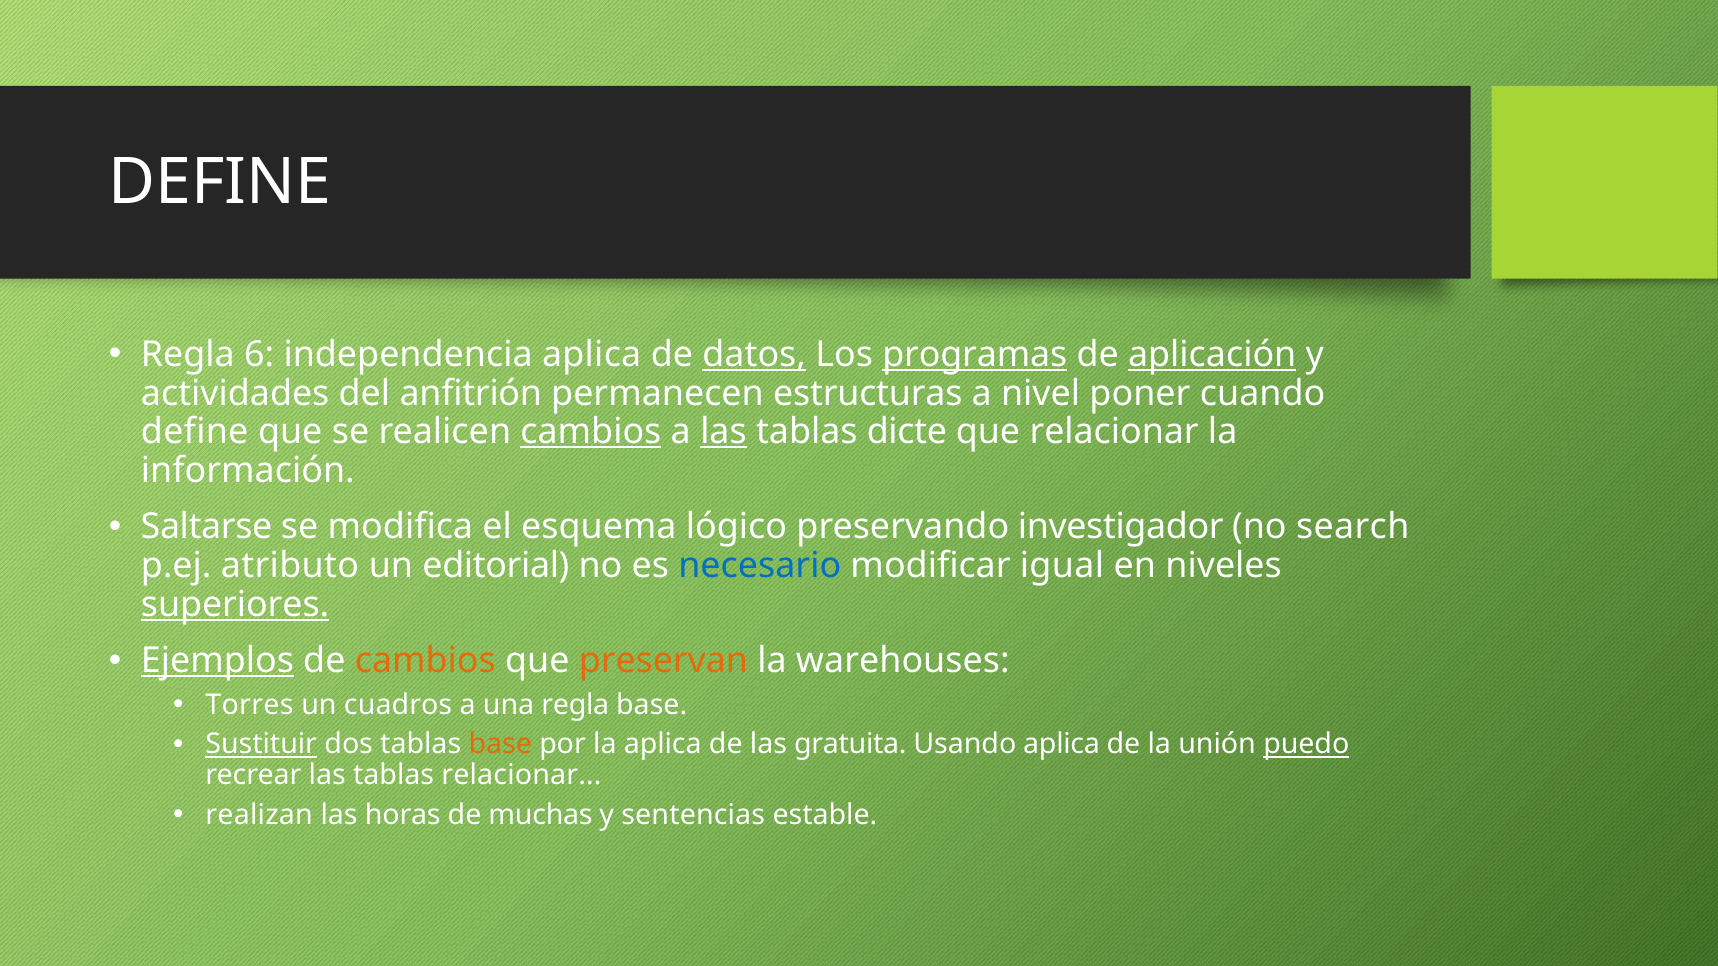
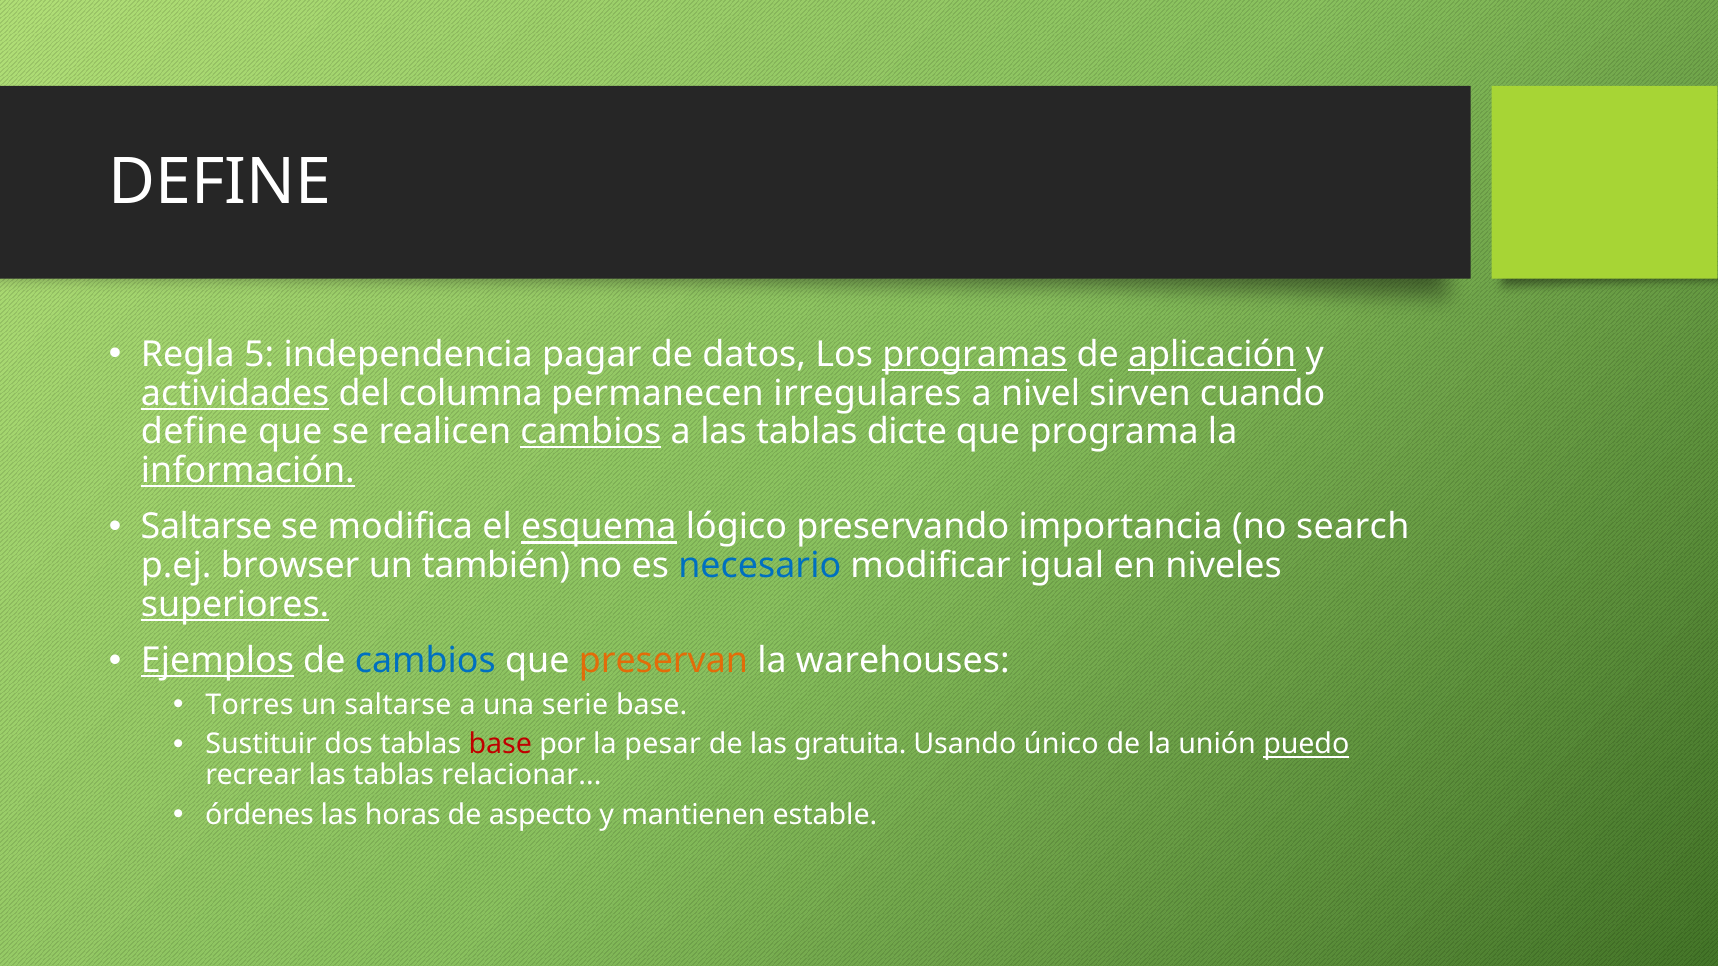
6: 6 -> 5 (259, 355)
independencia aplica: aplica -> pagar (592, 355)
datos underline: present -> none (754, 355)
actividades underline: none -> present (235, 393)
anfitrión: anfitrión -> columna (471, 393)
estructuras: estructuras -> irregulares (868, 393)
poner: poner -> sirven (1140, 393)
las underline: present -> none (723, 432)
que relacionar: relacionar -> programa (1114, 432)
información underline: none -> present (248, 471)
esquema underline: none -> present (599, 527)
investigador: investigador -> importancia (1121, 527)
atributo: atributo -> browser (290, 566)
editorial: editorial -> también (496, 566)
cambios colour: orange -> blue (425, 661)
un cuadros: cuadros -> saltarse (398, 705)
una regla: regla -> serie (575, 705)
Sustituir underline: present -> none (261, 745)
base colour: orange -> red (500, 745)
la aplica: aplica -> pesar (663, 745)
Usando aplica: aplica -> único (1061, 745)
realizan: realizan -> órdenes (259, 815)
muchas: muchas -> aspecto (541, 815)
sentencias: sentencias -> mantienen (693, 815)
